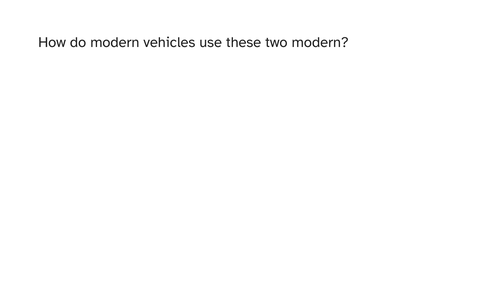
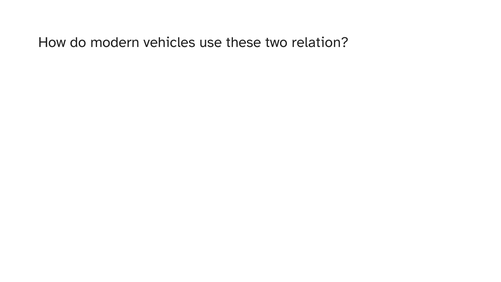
two modern: modern -> relation (320, 42)
